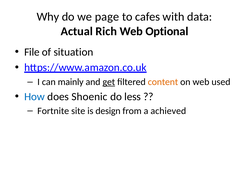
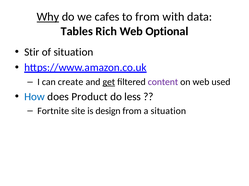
Why underline: none -> present (48, 17)
page: page -> cafes (107, 17)
to cafes: cafes -> from (147, 17)
Actual: Actual -> Tables (77, 31)
File: File -> Stir (32, 52)
mainly: mainly -> create (71, 82)
content colour: orange -> purple (163, 82)
Shoenic: Shoenic -> Product (90, 97)
a achieved: achieved -> situation (168, 111)
